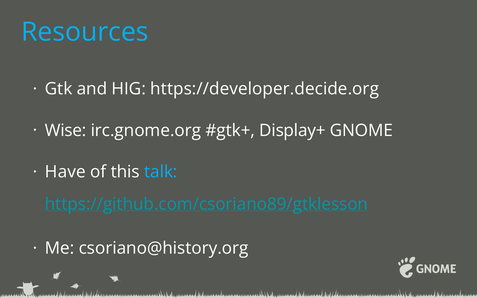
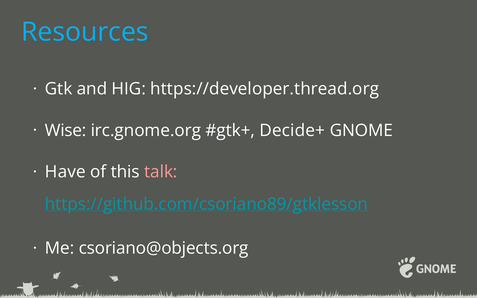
https://developer.decide.org: https://developer.decide.org -> https://developer.thread.org (265, 89)
Display+: Display+ -> Decide+ (292, 131)
talk colour: light blue -> pink (161, 172)
csoriano@history.org: csoriano@history.org -> csoriano@objects.org (164, 248)
